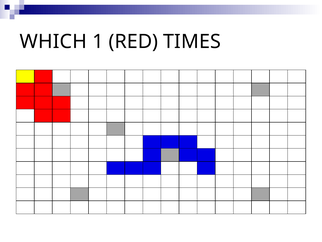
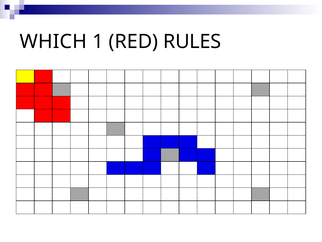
TIMES: TIMES -> RULES (192, 42)
